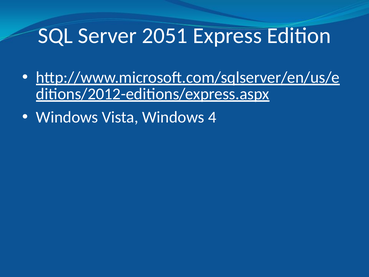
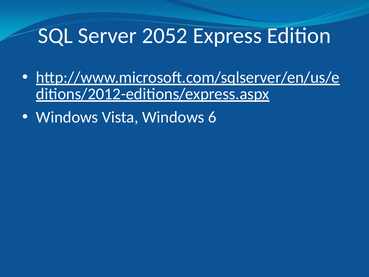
2051: 2051 -> 2052 (165, 36)
4: 4 -> 6 (212, 117)
